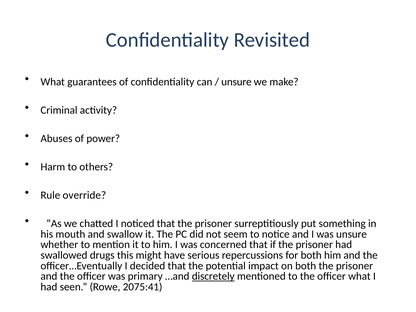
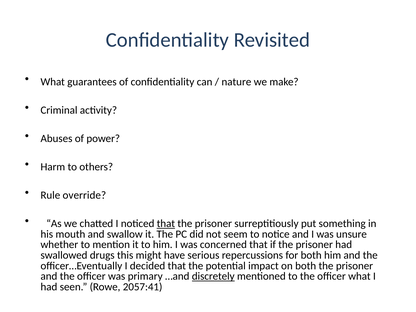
unsure: unsure -> nature (236, 82)
that underline: none -> present (166, 224)
2075:41: 2075:41 -> 2057:41 (143, 287)
